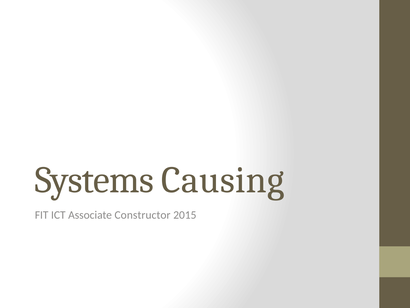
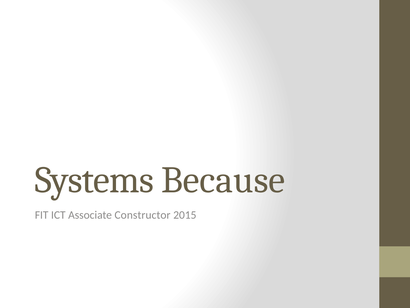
Causing: Causing -> Because (223, 180)
